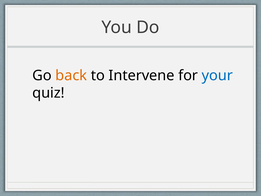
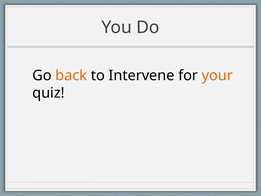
your colour: blue -> orange (217, 75)
